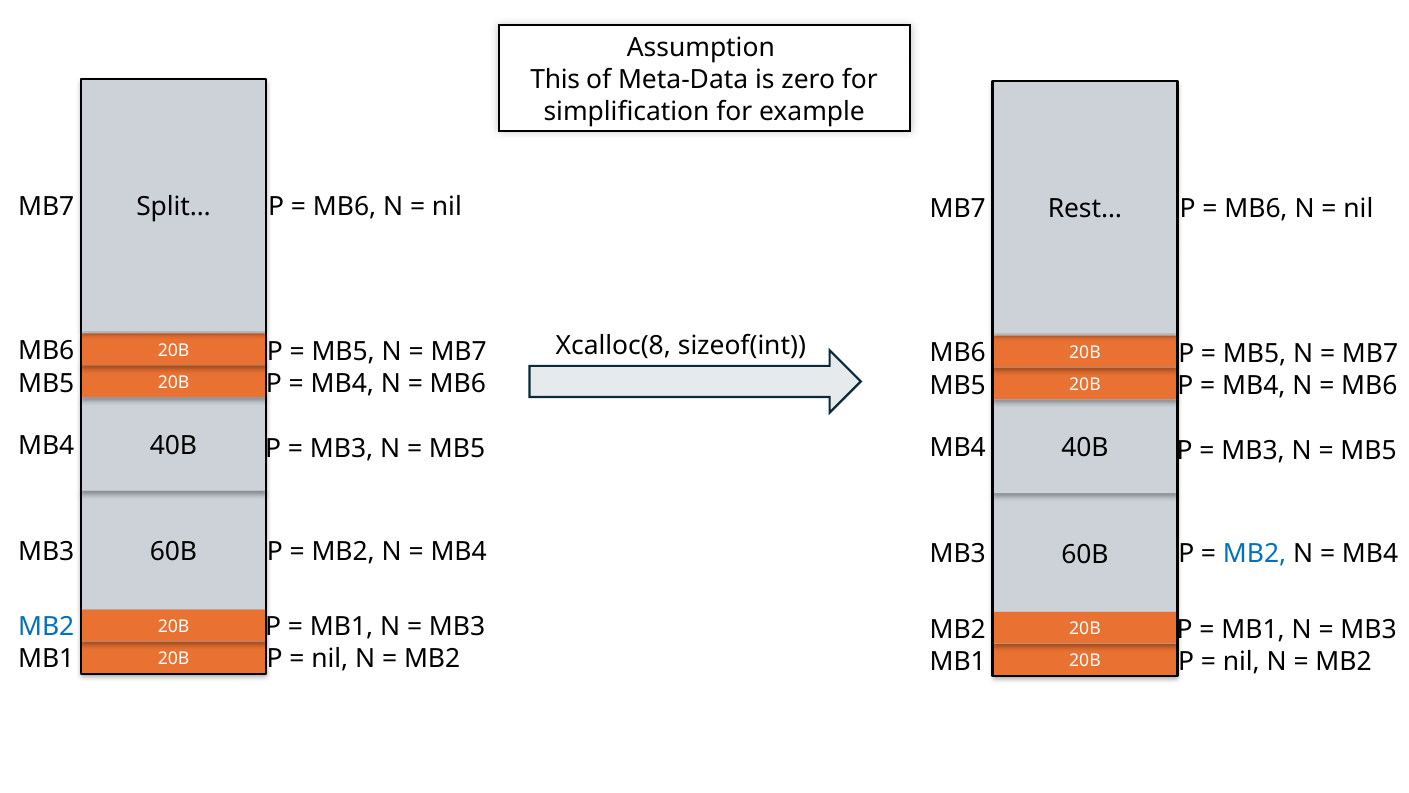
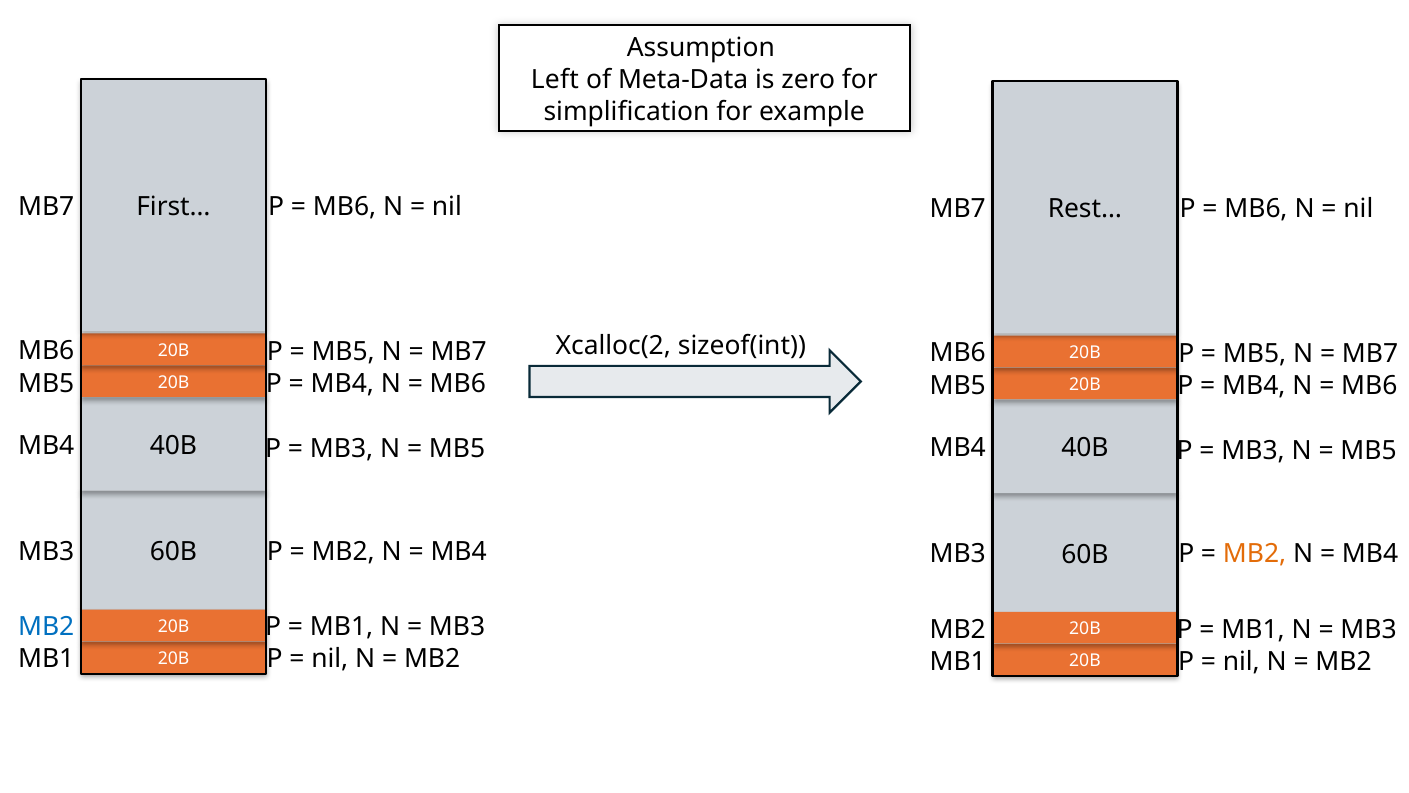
This: This -> Left (555, 80)
Split…: Split… -> First… (173, 207)
Xcalloc(8: Xcalloc(8 -> Xcalloc(2 (613, 345)
MB2 colour: blue -> orange (1255, 554)
